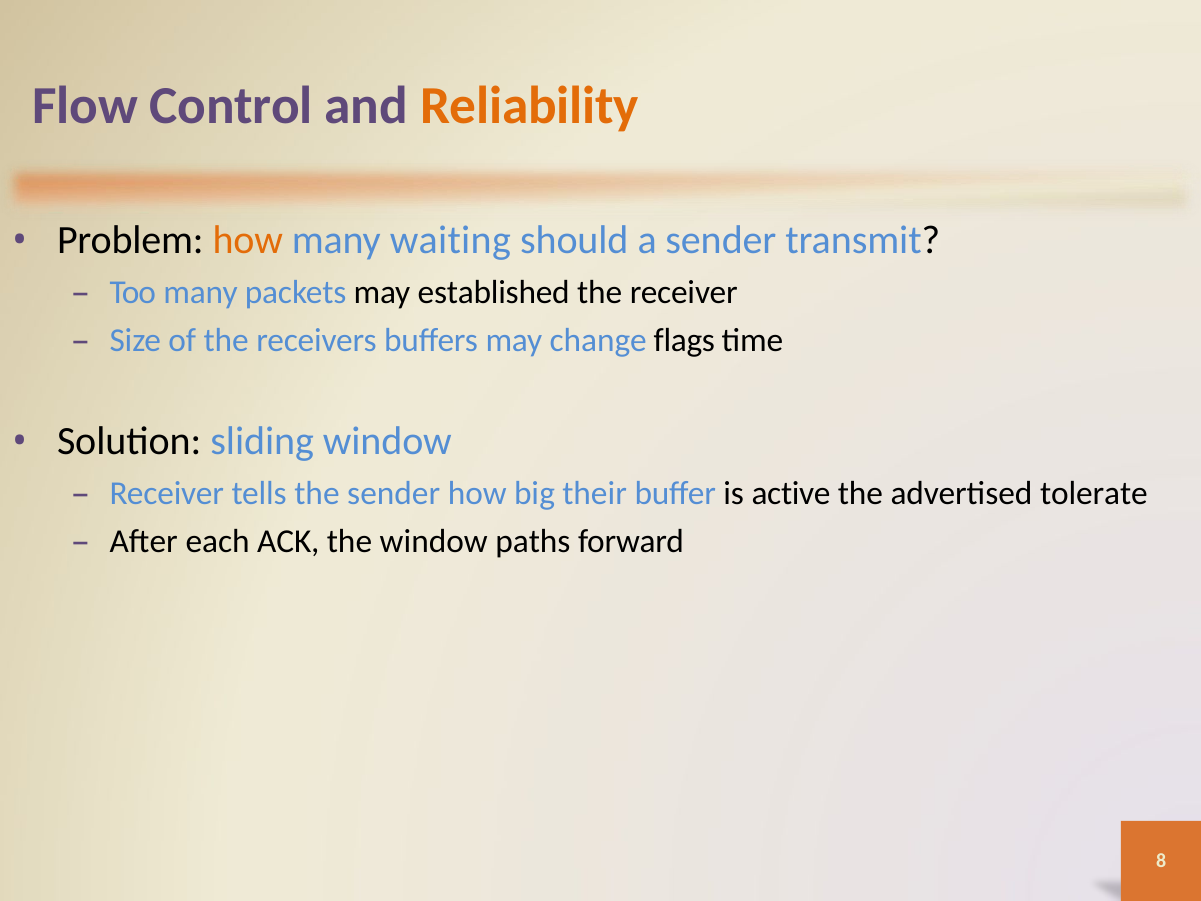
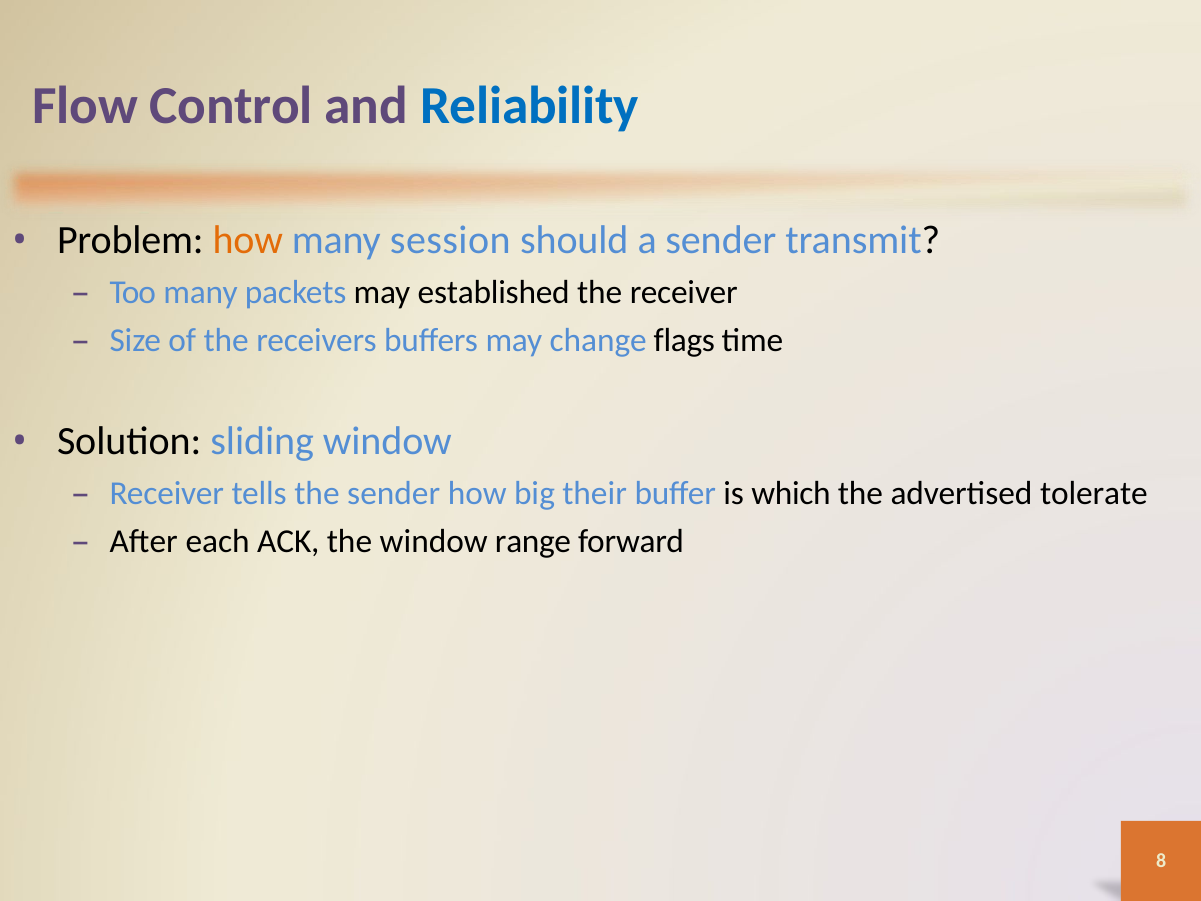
Reliability colour: orange -> blue (530, 106)
waiting: waiting -> session (450, 240)
active: active -> which (791, 493)
paths: paths -> range (533, 541)
